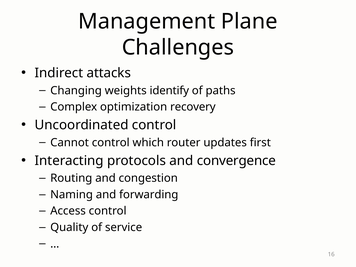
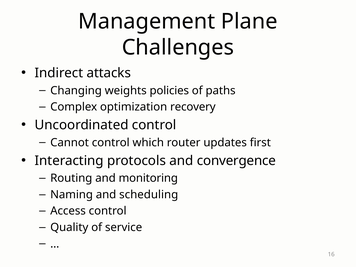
identify: identify -> policies (169, 91)
congestion: congestion -> monitoring (148, 178)
forwarding: forwarding -> scheduling (149, 195)
